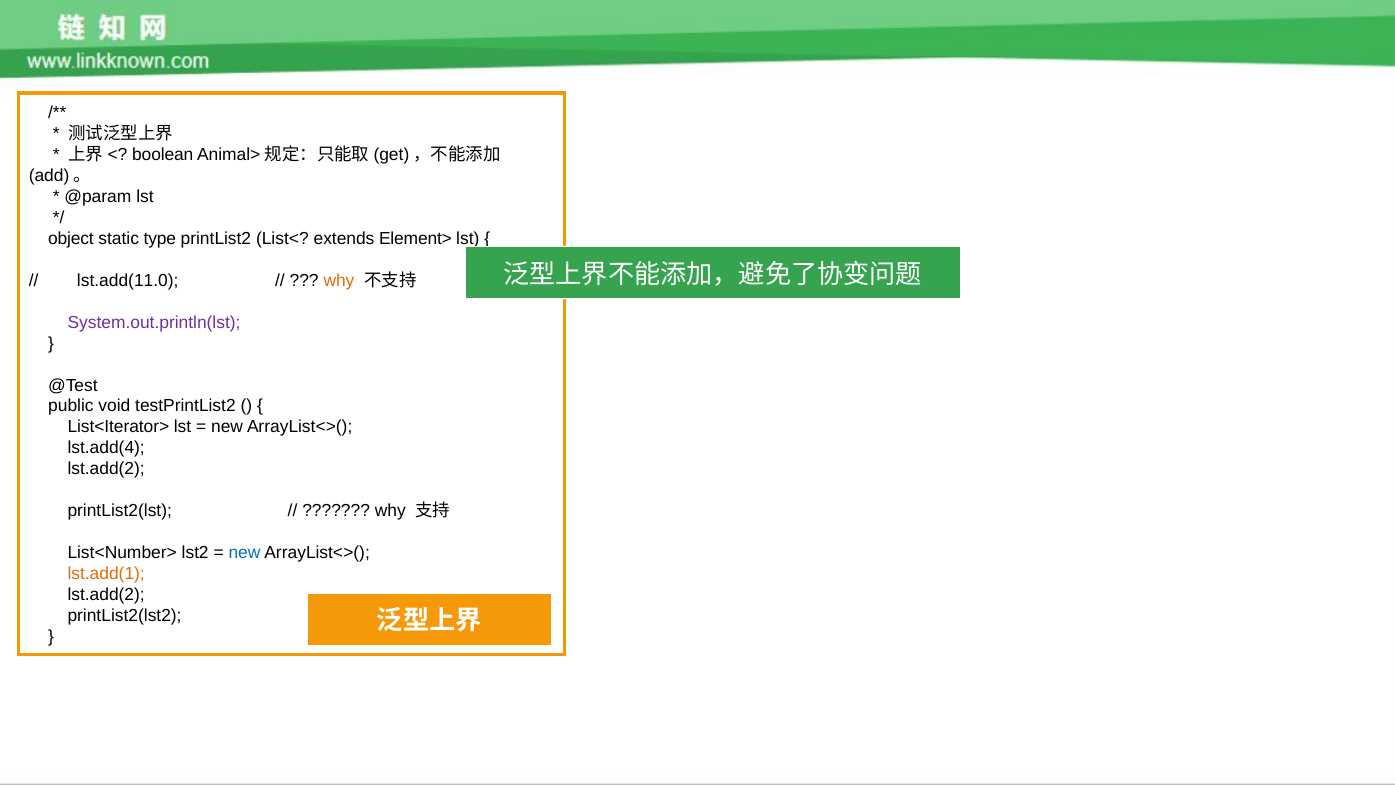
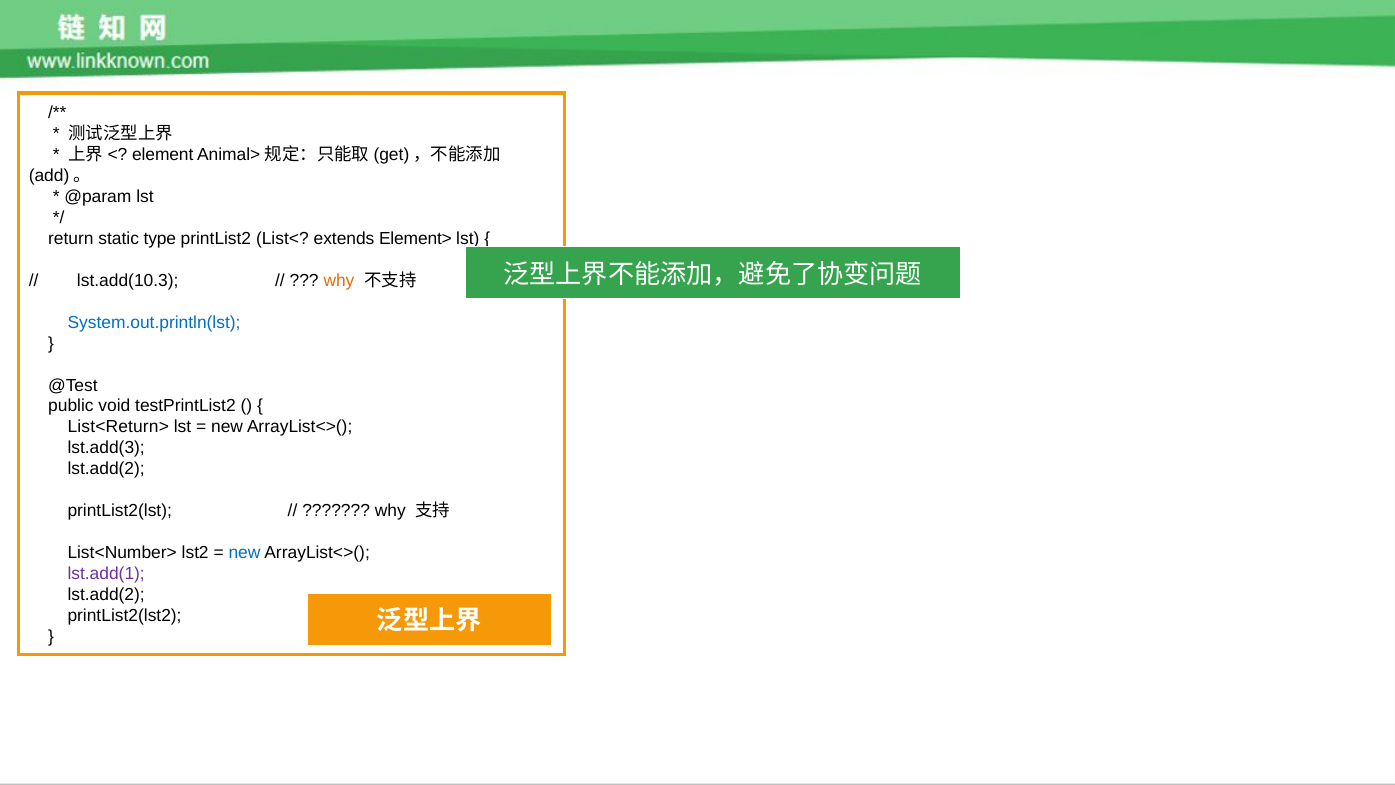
boolean: boolean -> element (163, 155)
object: object -> return (71, 239)
lst.add(11.0: lst.add(11.0 -> lst.add(10.3 (128, 281)
System.out.println(lst colour: purple -> blue (154, 322)
List<Iterator>: List<Iterator> -> List<Return> (118, 427)
lst.add(4: lst.add(4 -> lst.add(3 (106, 448)
lst.add(1 colour: orange -> purple (106, 573)
